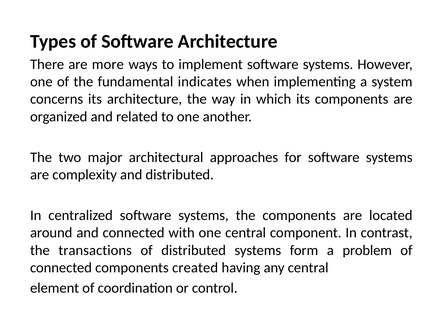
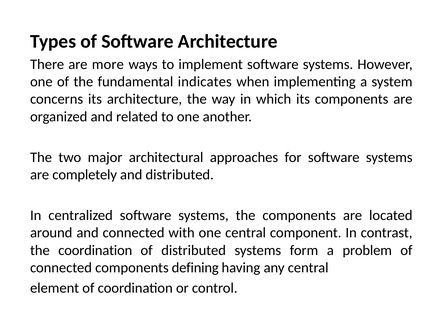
complexity: complexity -> completely (85, 175)
the transactions: transactions -> coordination (95, 250)
created: created -> defining (195, 268)
